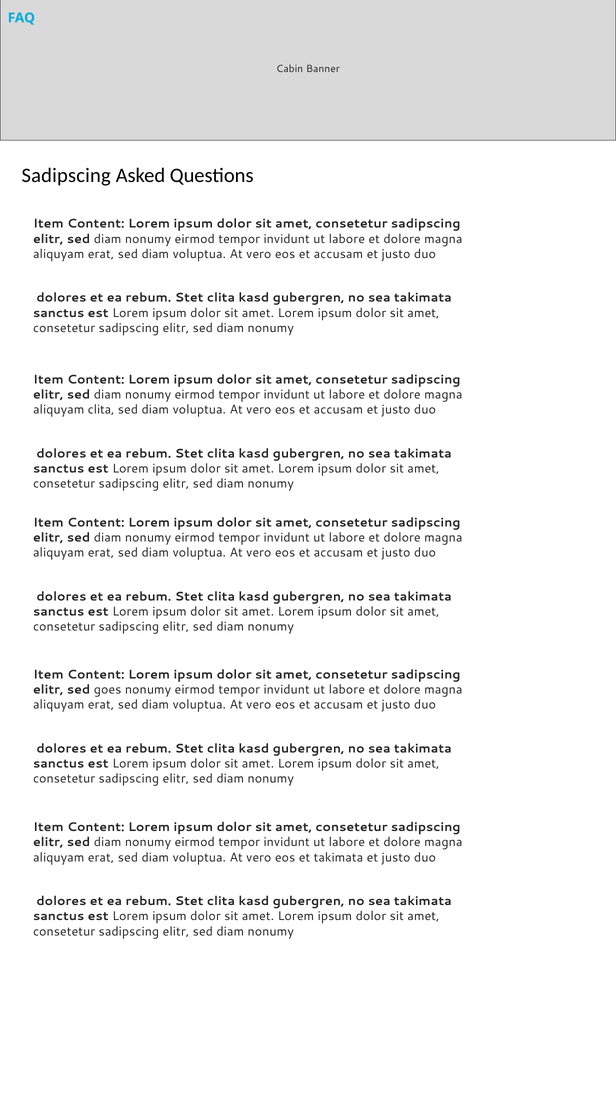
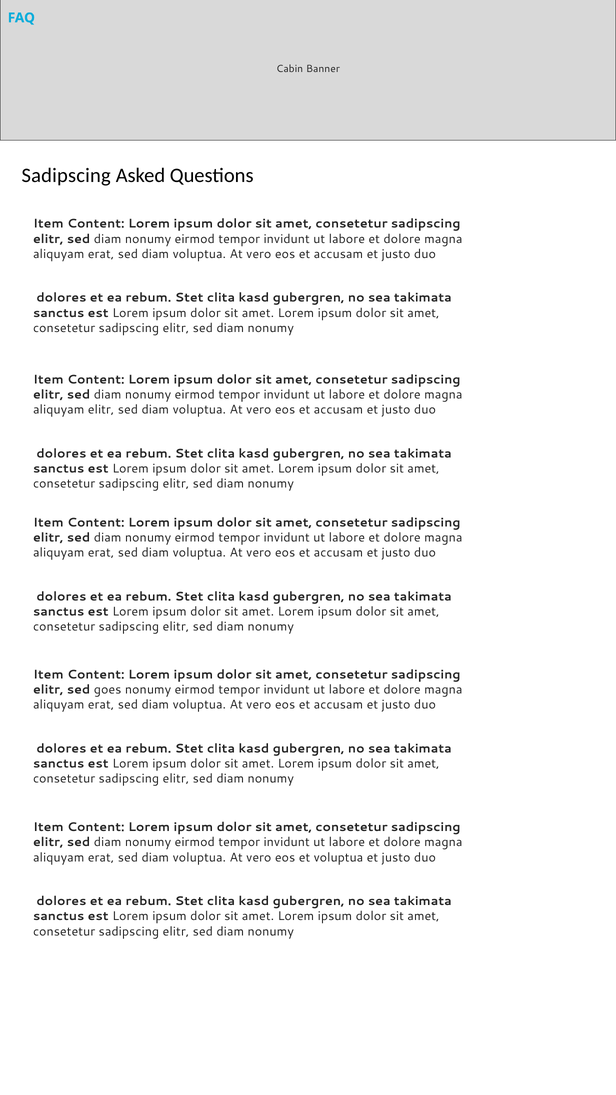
aliquyam clita: clita -> elitr (101, 410)
et takimata: takimata -> voluptua (338, 858)
